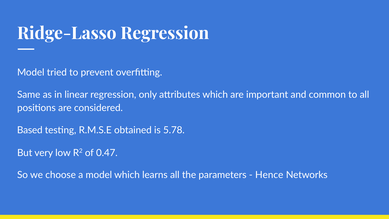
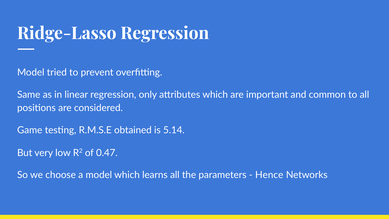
Based: Based -> Game (30, 130)
5.78: 5.78 -> 5.14 (174, 130)
